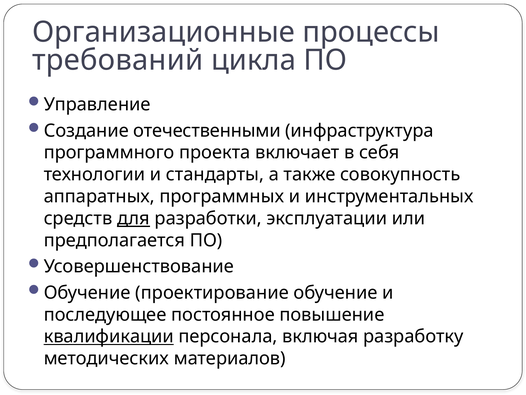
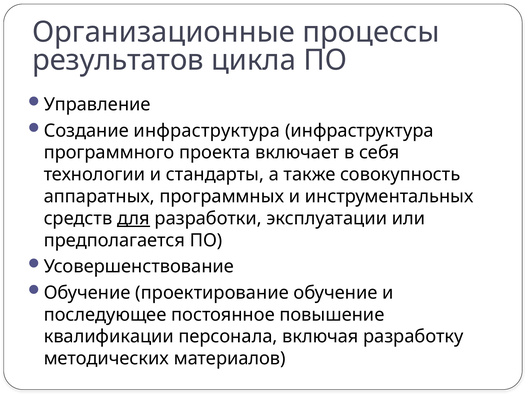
требований: требований -> результатов (118, 60)
Создание отечественными: отечественными -> инфраструктура (207, 131)
квалификации underline: present -> none (109, 336)
